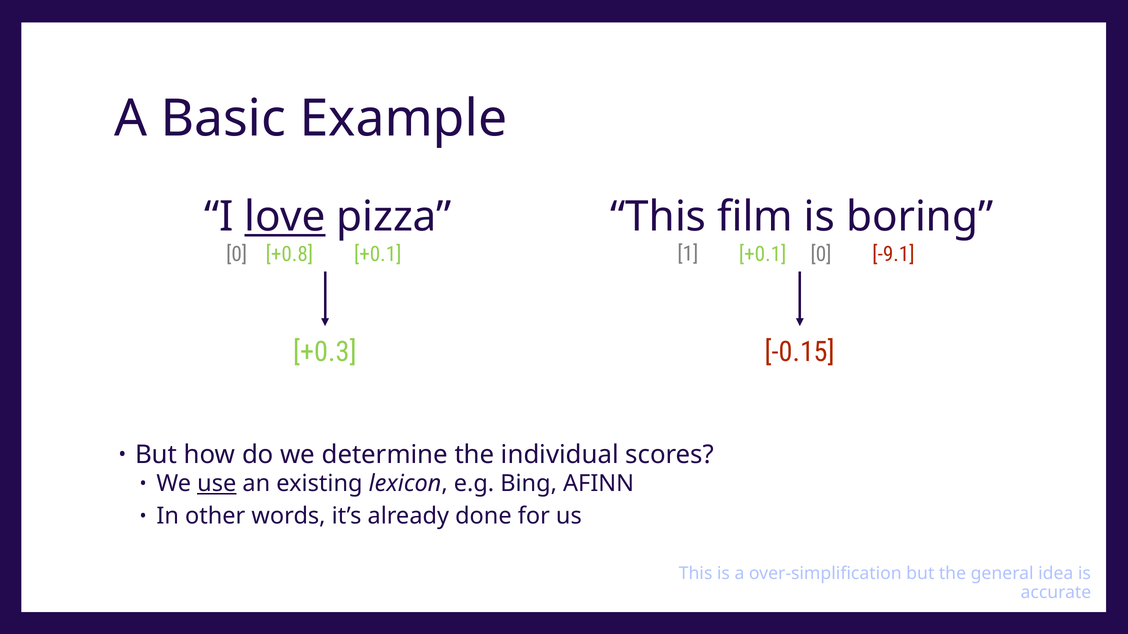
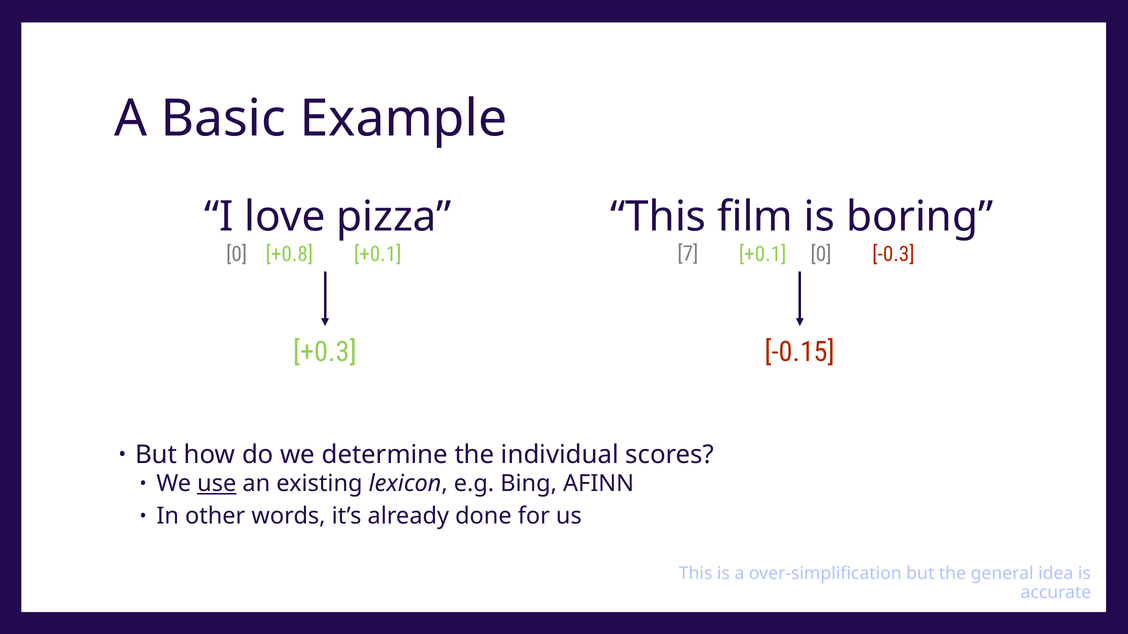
love underline: present -> none (285, 217)
1: 1 -> 7 (688, 254)
-9.1: -9.1 -> -0.3 (893, 254)
